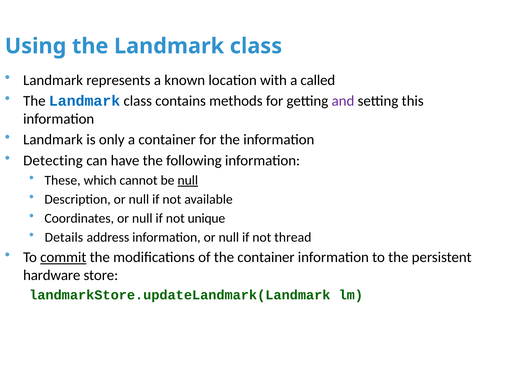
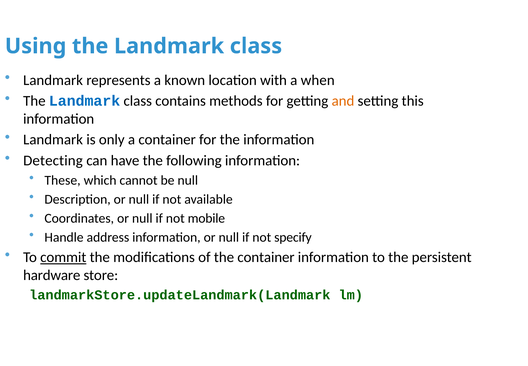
called: called -> when (318, 80)
and colour: purple -> orange (343, 101)
null underline: present -> none (188, 180)
unique: unique -> mobile (206, 218)
Details: Details -> Handle (64, 237)
thread: thread -> specify (293, 237)
